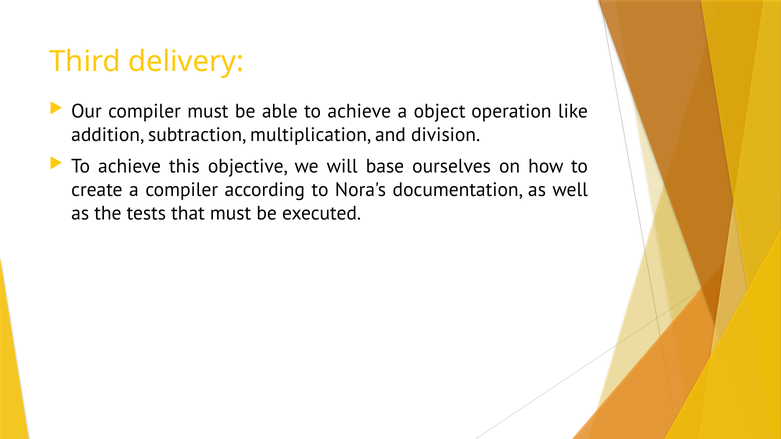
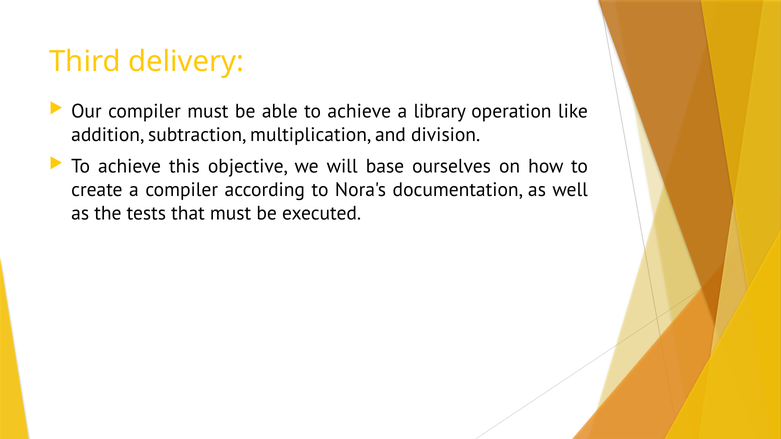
object: object -> library (440, 111)
